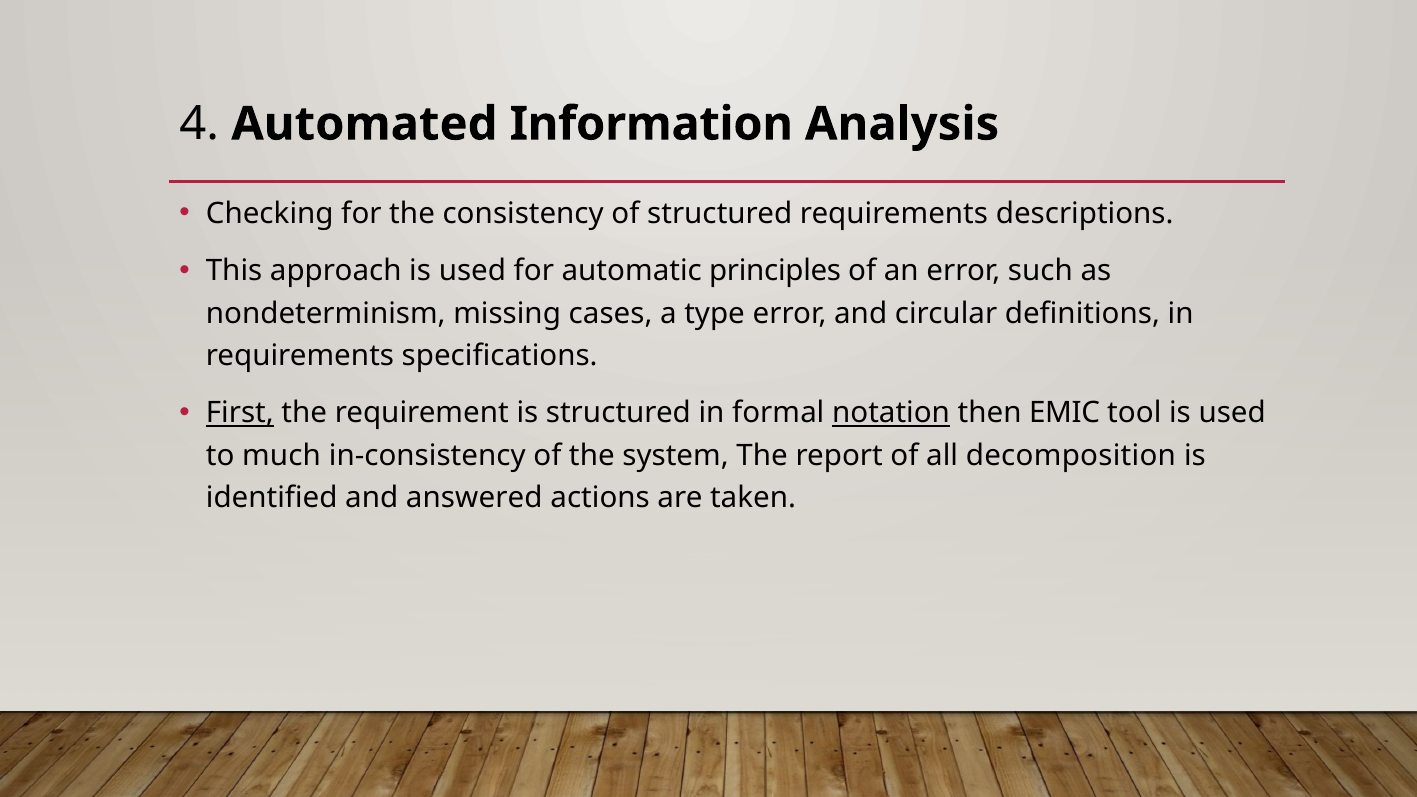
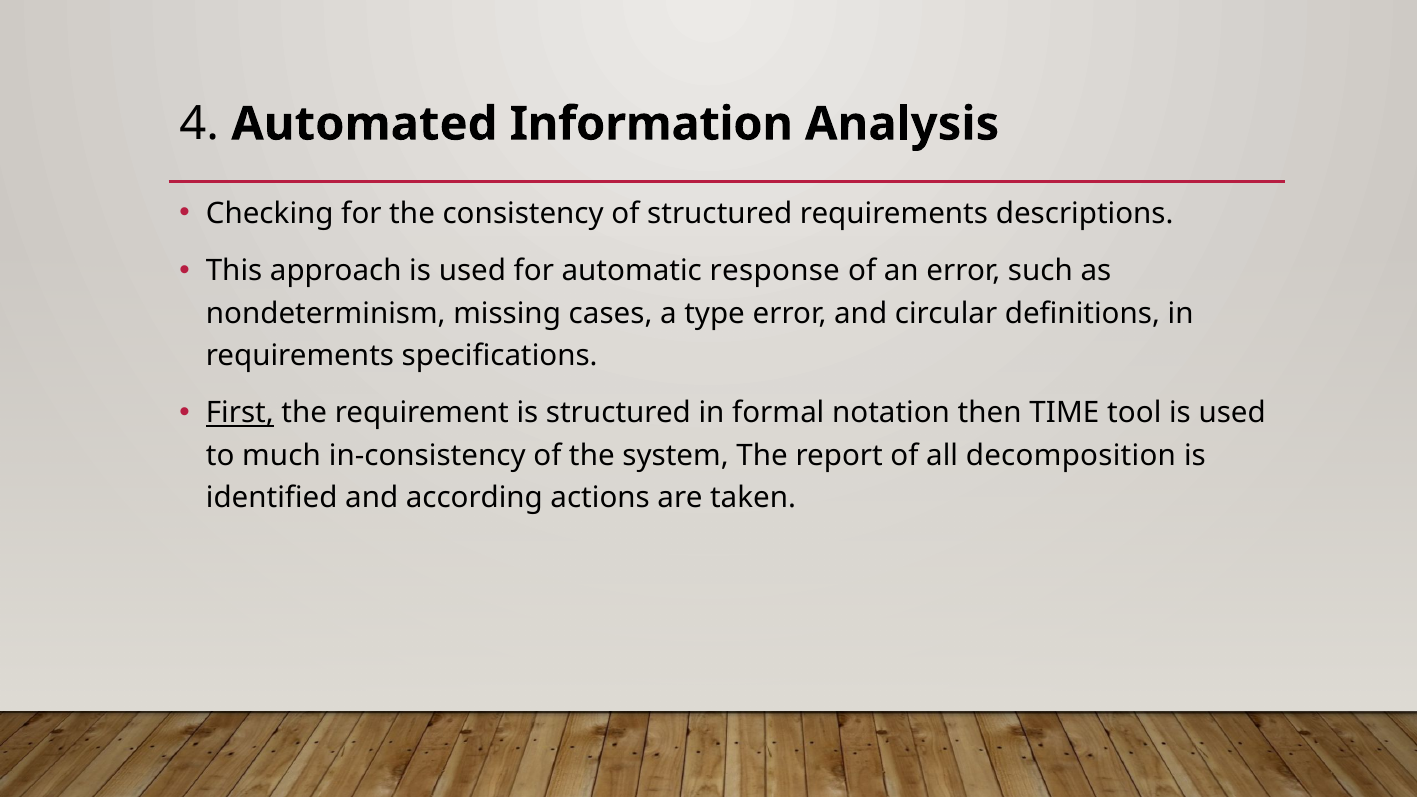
principles: principles -> response (775, 271)
notation underline: present -> none (891, 413)
EMIC: EMIC -> TIME (1064, 413)
answered: answered -> according (474, 498)
